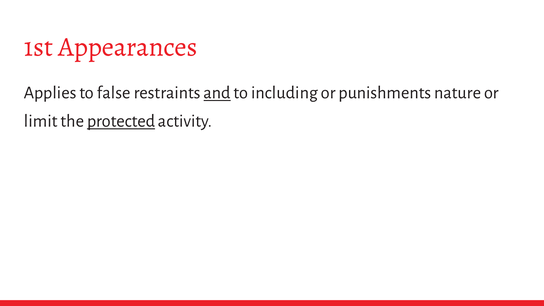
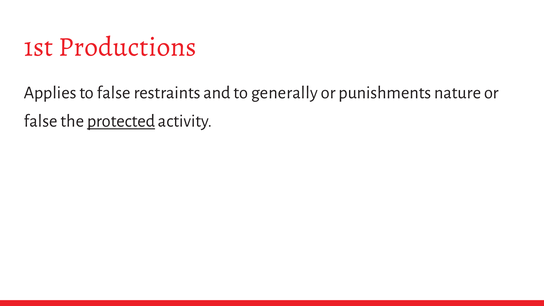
Appearances: Appearances -> Productions (128, 47)
and underline: present -> none (217, 93)
including: including -> generally (284, 93)
limit: limit -> false (41, 121)
